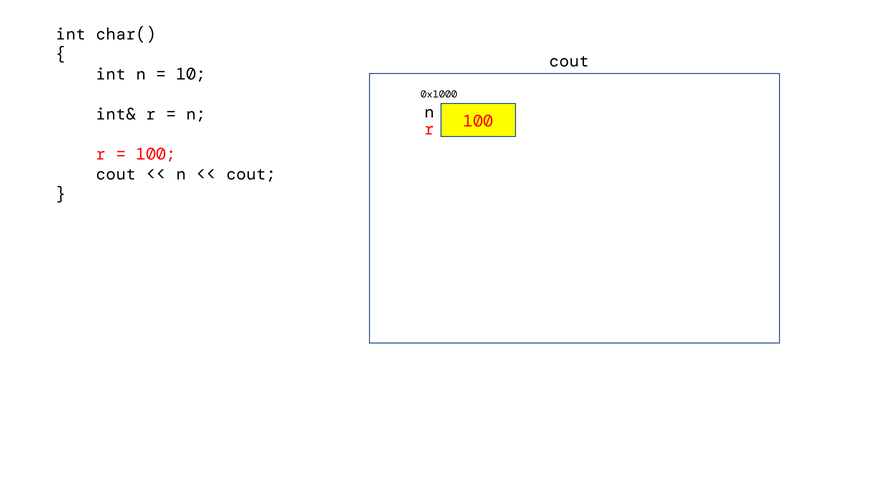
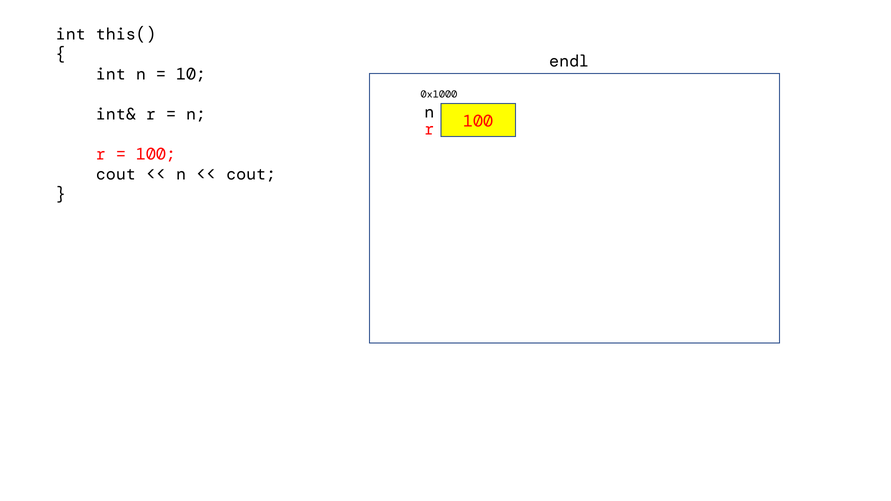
char(: char( -> this( (126, 34)
cout: cout -> endl (569, 61)
